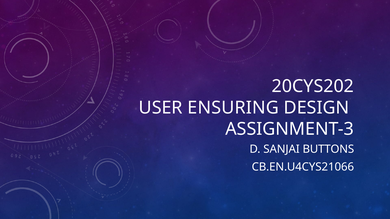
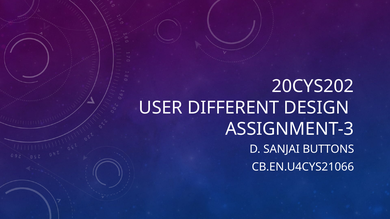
ENSURING: ENSURING -> DIFFERENT (233, 108)
